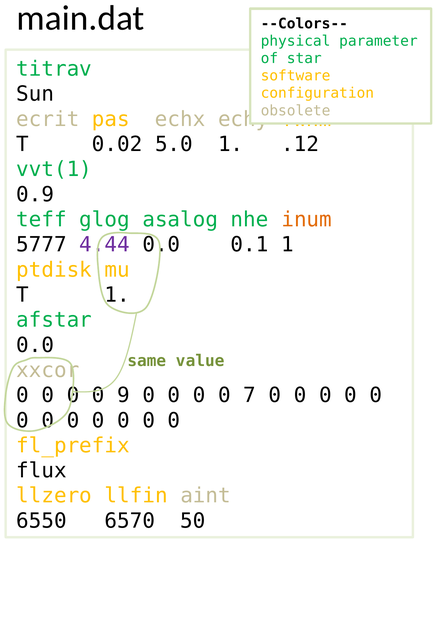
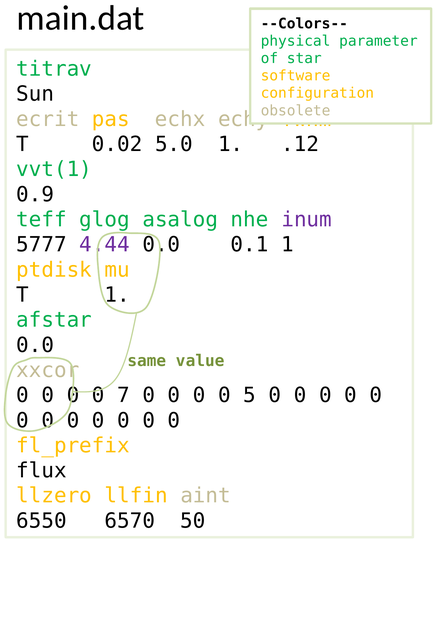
inum colour: orange -> purple (307, 220)
9: 9 -> 7 (123, 396)
7: 7 -> 5 (250, 396)
